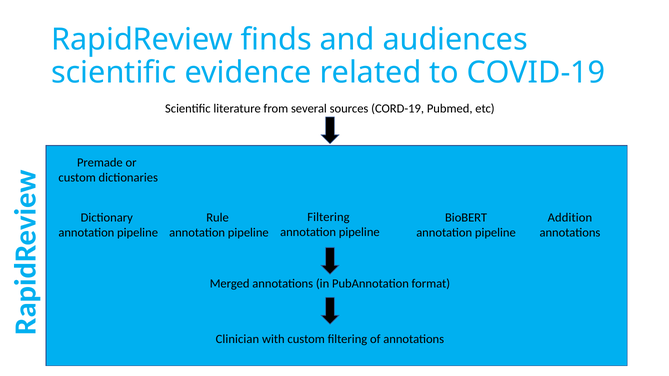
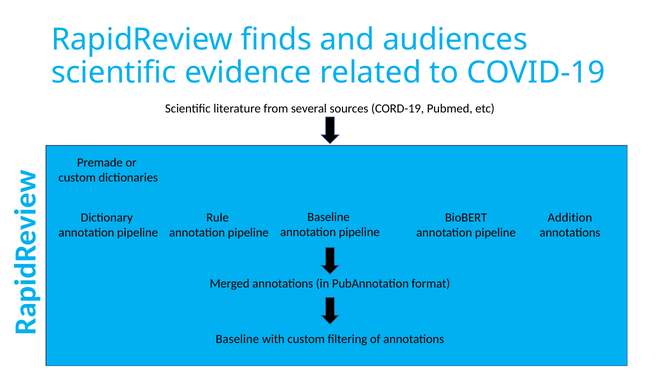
Filtering: Filtering -> Baseline (329, 217)
Clinician: Clinician -> Baseline (237, 339)
